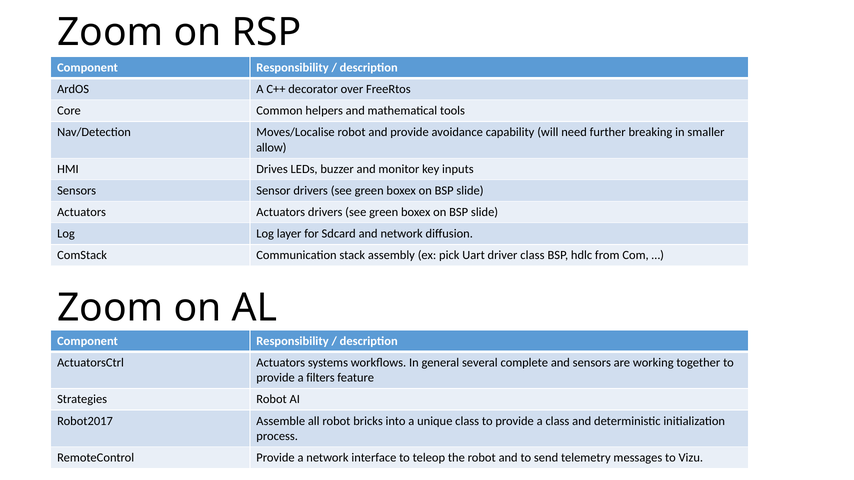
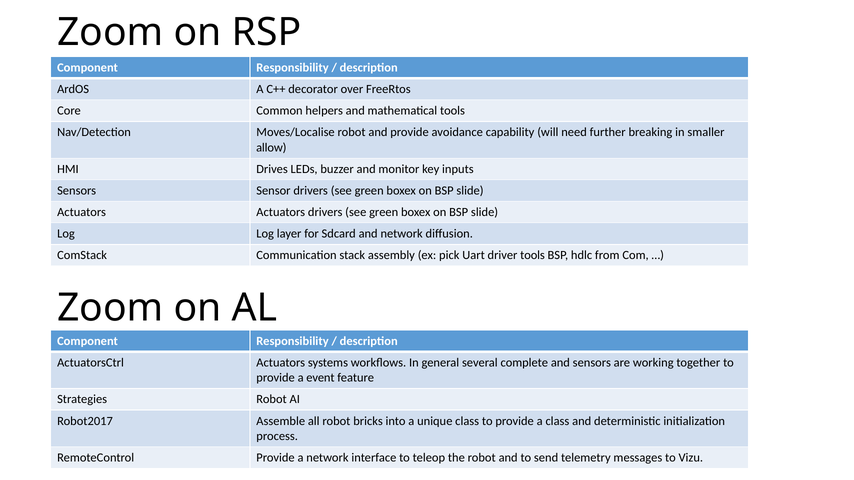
driver class: class -> tools (533, 256)
filters: filters -> event (320, 378)
